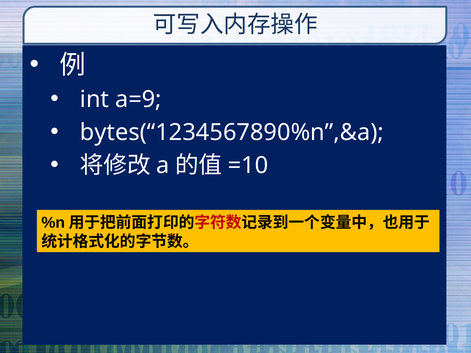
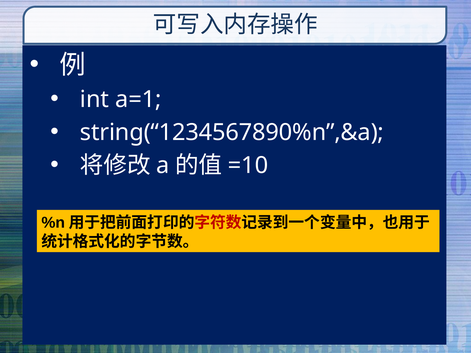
a=9: a=9 -> a=1 (138, 99)
bytes(“1234567890%n”,&a: bytes(“1234567890%n”,&a -> string(“1234567890%n”,&a (232, 132)
